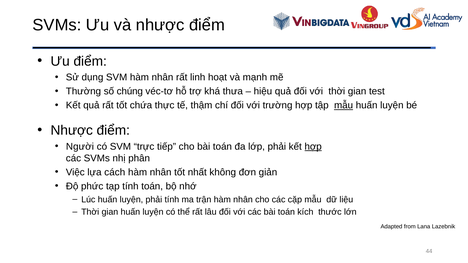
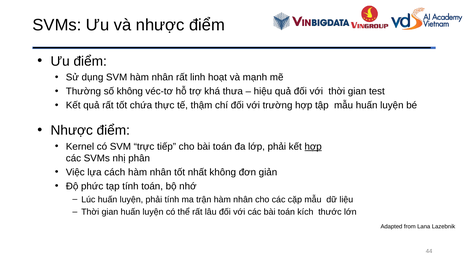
số chúng: chúng -> không (130, 91)
mẫu underline: present -> none (344, 106)
Người: Người -> Kernel (80, 147)
